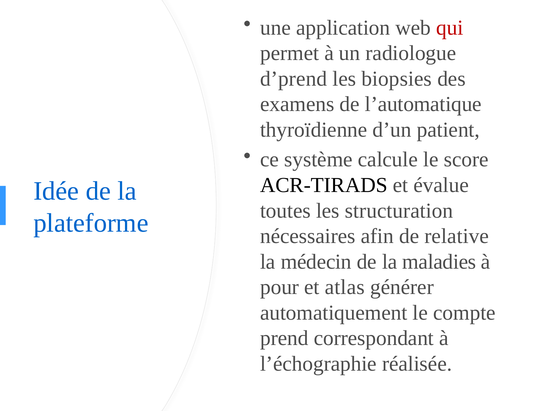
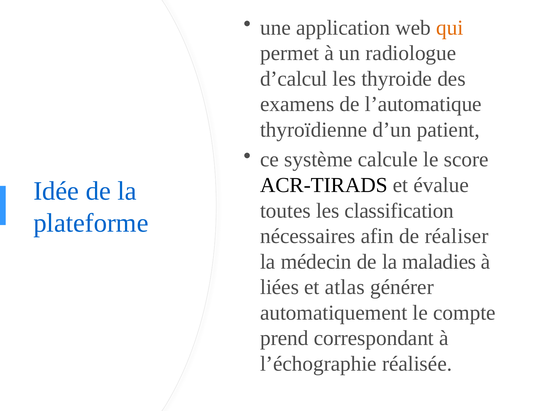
qui colour: red -> orange (450, 28)
d’prend: d’prend -> d’calcul (294, 79)
biopsies: biopsies -> thyroide (397, 79)
structuration: structuration -> classification (399, 210)
relative: relative -> réaliser (457, 236)
pour: pour -> liées (280, 287)
